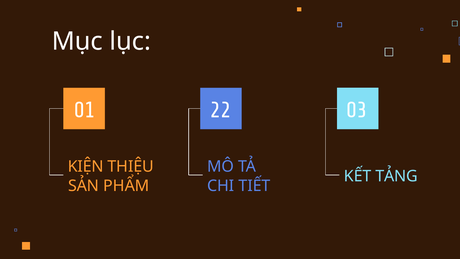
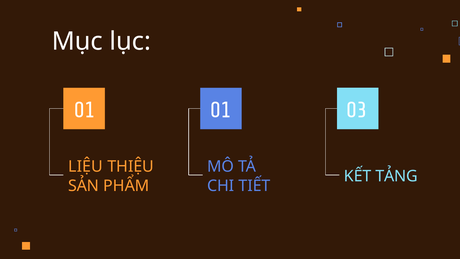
01 22: 22 -> 01 (221, 110)
KIỆN: KIỆN -> LIỆU (86, 166)
